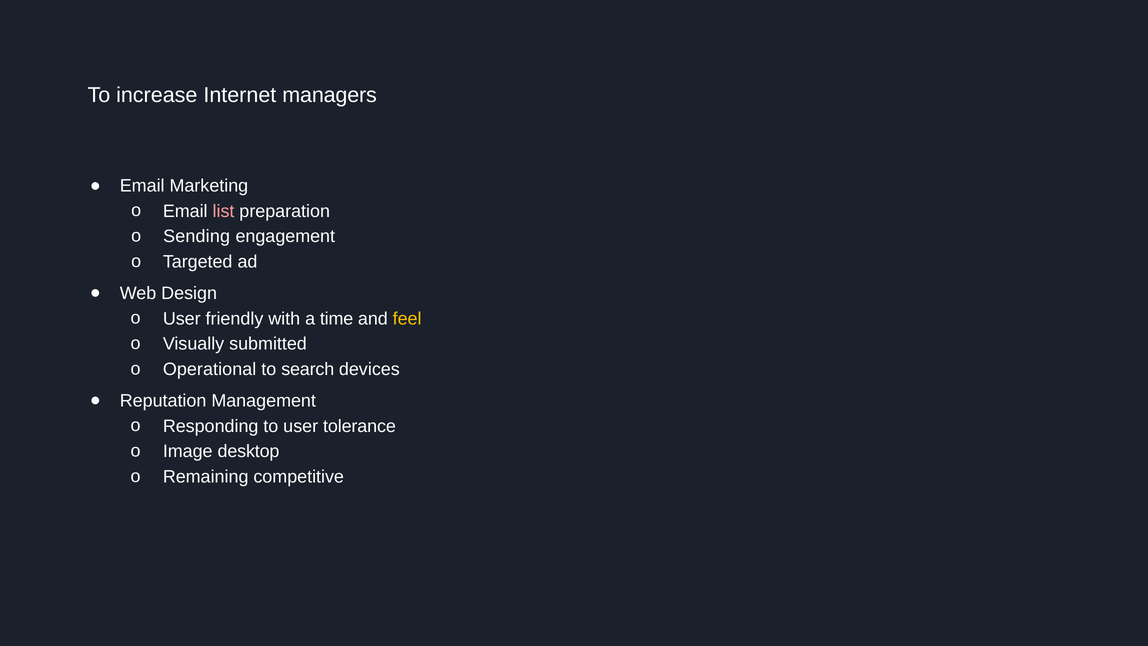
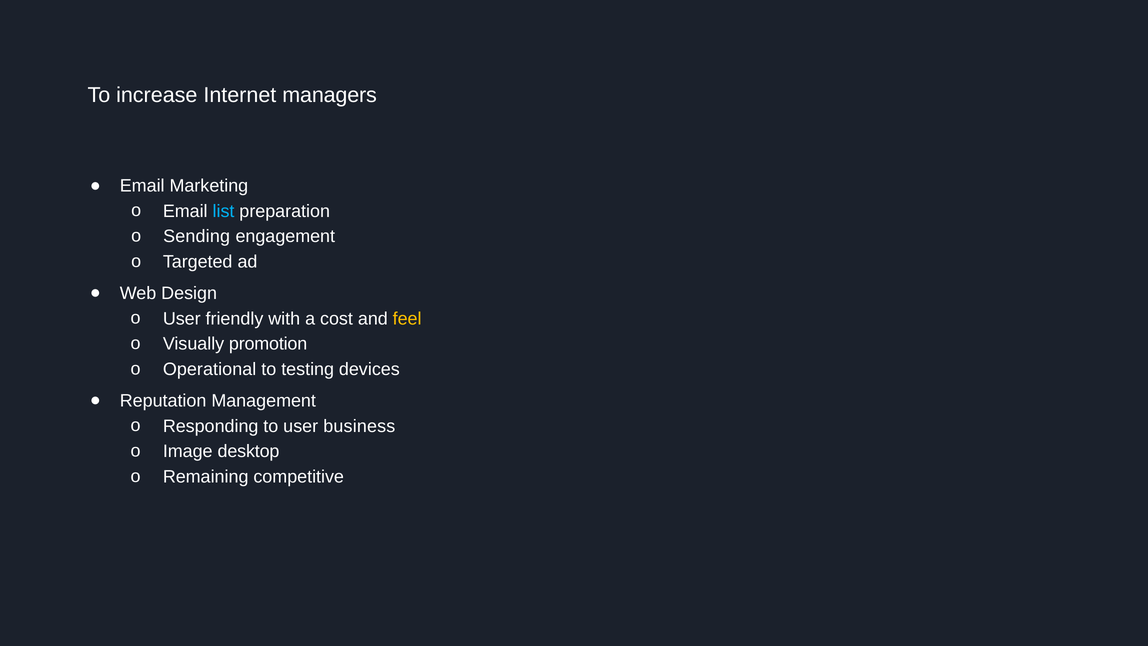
list colour: pink -> light blue (224, 211)
time: time -> cost (336, 319)
submitted: submitted -> promotion (268, 344)
search: search -> testing (308, 369)
tolerance: tolerance -> business (359, 426)
